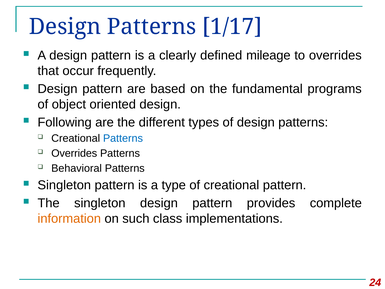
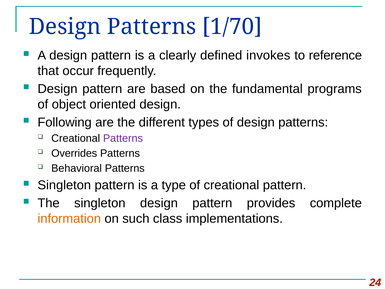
1/17: 1/17 -> 1/70 (232, 27)
mileage: mileage -> invokes (268, 55)
to overrides: overrides -> reference (335, 55)
Patterns colour: blue -> purple (123, 138)
